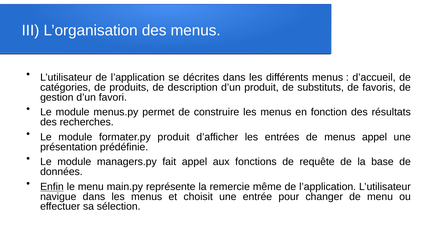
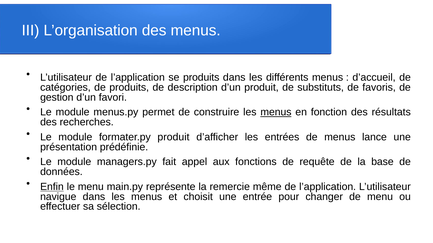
se décrites: décrites -> produits (201, 78)
menus underline: none -> present (276, 112)
menus appel: appel -> lance (374, 137)
